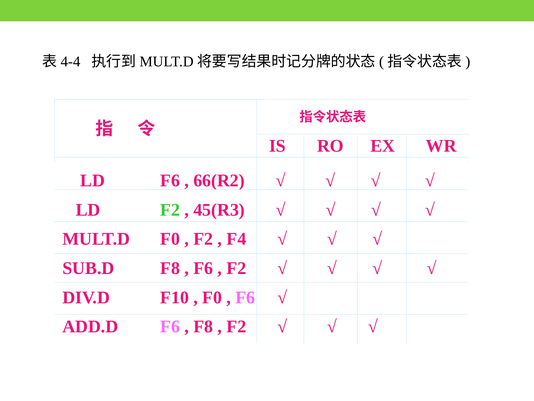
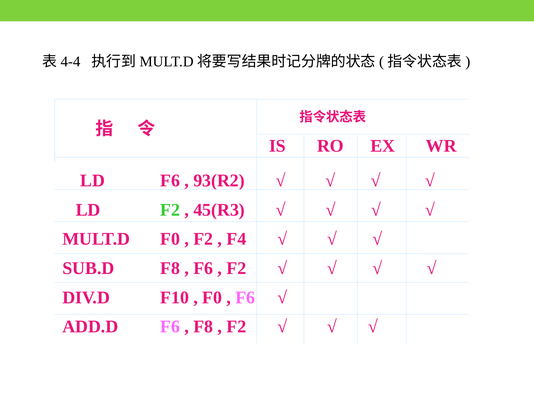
66(R2: 66(R2 -> 93(R2 (219, 180)
